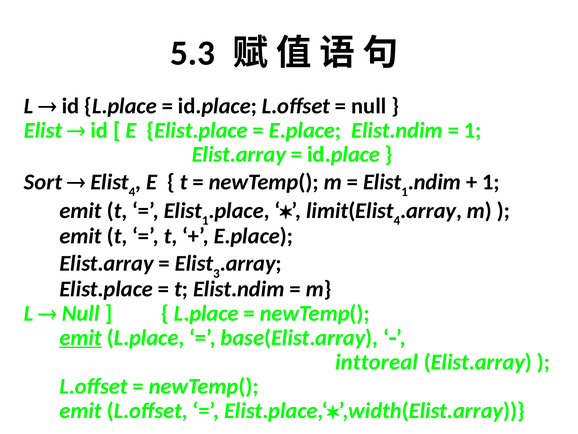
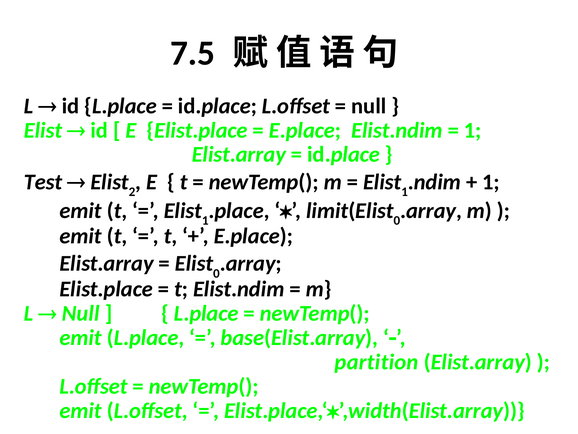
5.3: 5.3 -> 7.5 (193, 53)
Sort: Sort -> Test (43, 182)
Elist 4: 4 -> 2 (132, 192)
4: 4 -> 0 (397, 220)
Elist 3: 3 -> 0 (216, 273)
emit underline: present -> none (81, 337)
inttoreal: inttoreal -> partition (376, 362)
